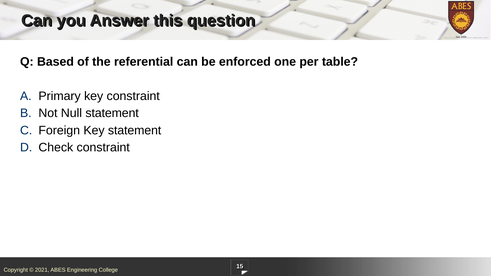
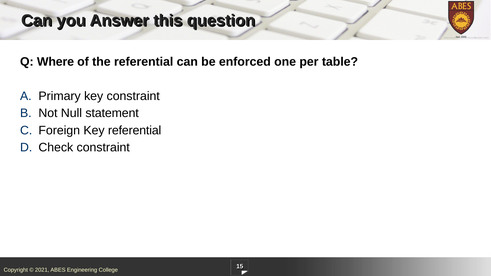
Based: Based -> Where (55, 62)
Key statement: statement -> referential (135, 130)
